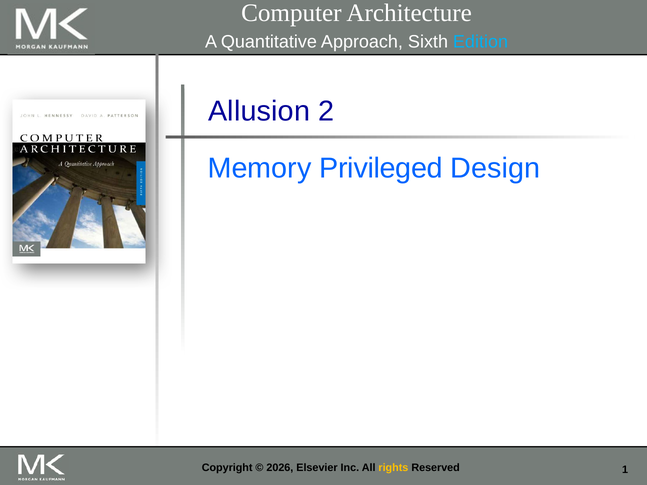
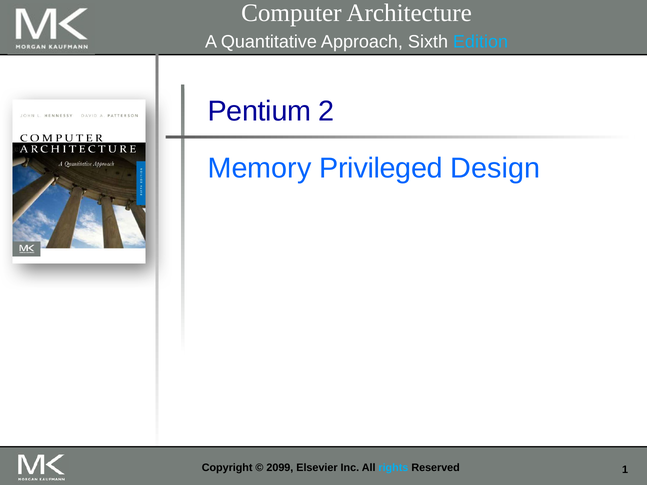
Allusion: Allusion -> Pentium (259, 111)
2026: 2026 -> 2099 (280, 468)
rights colour: yellow -> light blue (393, 468)
